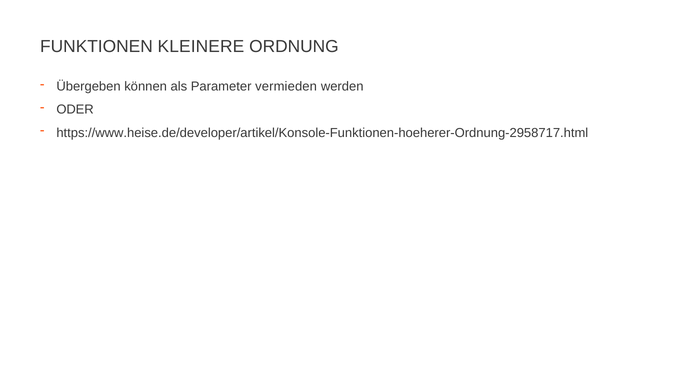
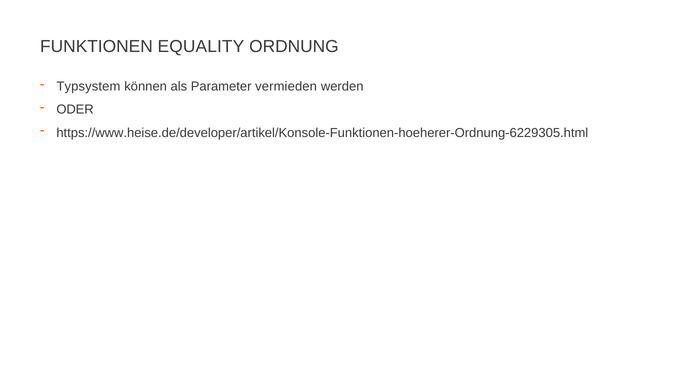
KLEINERE: KLEINERE -> EQUALITY (201, 47)
Übergeben: Übergeben -> Typsystem (88, 87)
https://www.heise.de/developer/artikel/Konsole-Funktionen-hoeherer-Ordnung-2958717.html: https://www.heise.de/developer/artikel/Konsole-Funktionen-hoeherer-Ordnung-2958717.html -> https://www.heise.de/developer/artikel/Konsole-Funktionen-hoeherer-Ordnung-6229305.html (322, 133)
